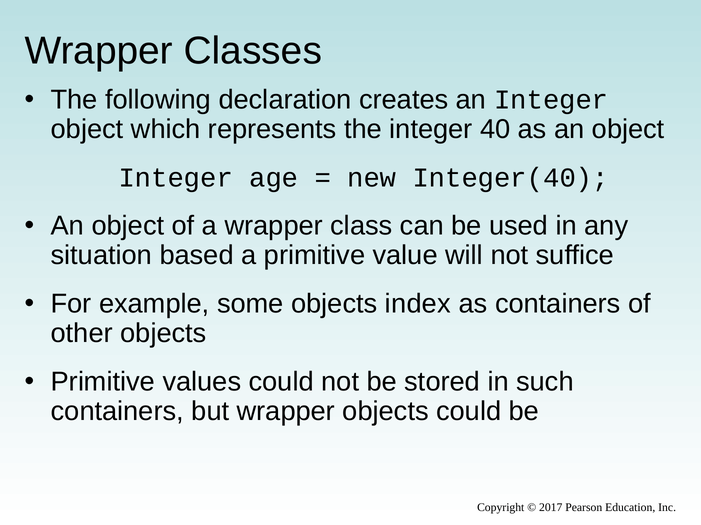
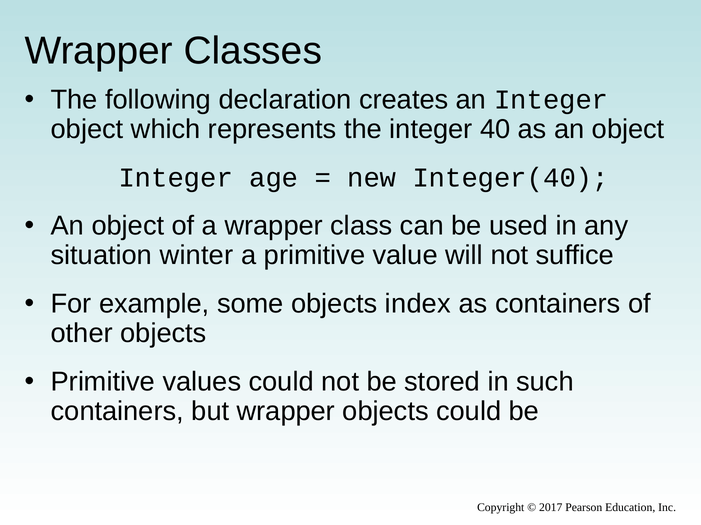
based: based -> winter (197, 256)
